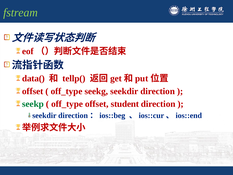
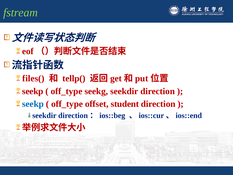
data(: data( -> files( (33, 78)
offset: offset -> seekp (33, 91)
seekp colour: green -> blue (33, 104)
